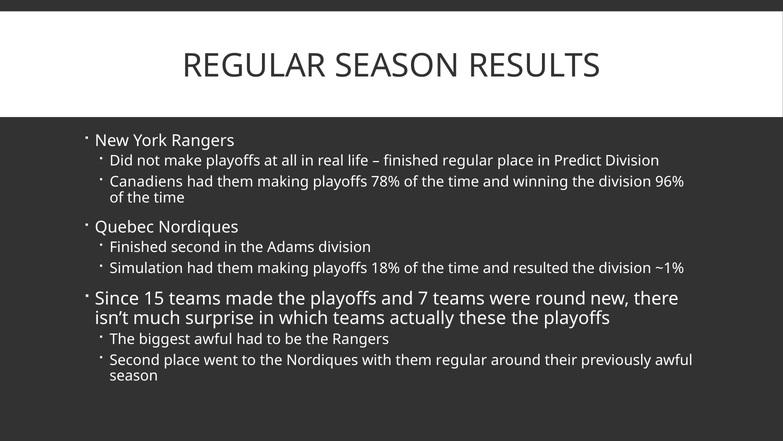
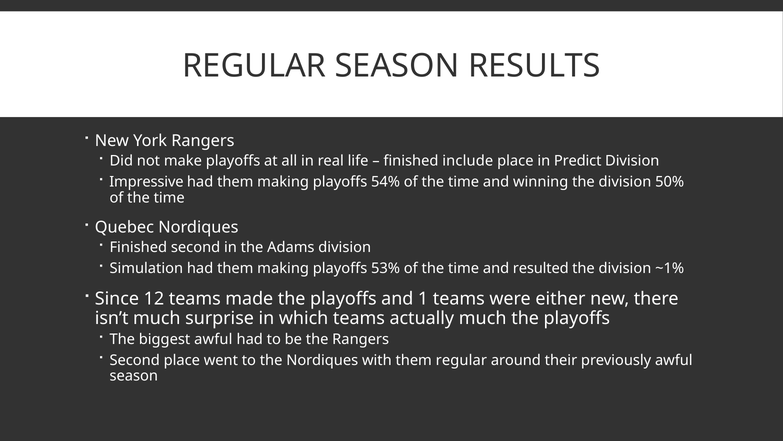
finished regular: regular -> include (468, 161)
Canadiens: Canadiens -> Impressive (146, 182)
78%: 78% -> 54% (386, 182)
96%: 96% -> 50% (670, 182)
18%: 18% -> 53% (386, 268)
15: 15 -> 12 (154, 299)
7: 7 -> 1 (423, 299)
round: round -> either (560, 299)
actually these: these -> much (483, 318)
